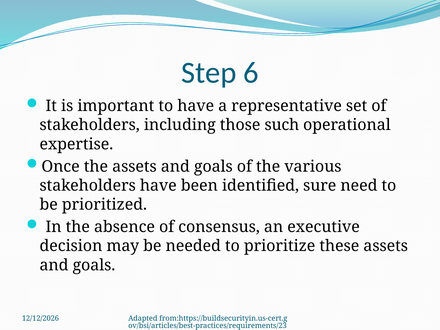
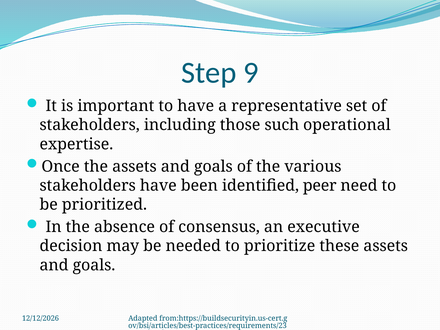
6: 6 -> 9 (251, 73)
sure: sure -> peer (320, 186)
